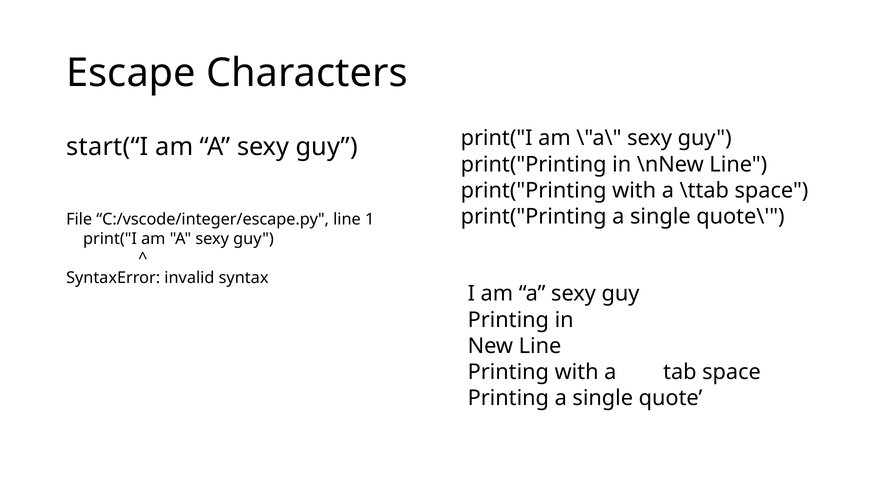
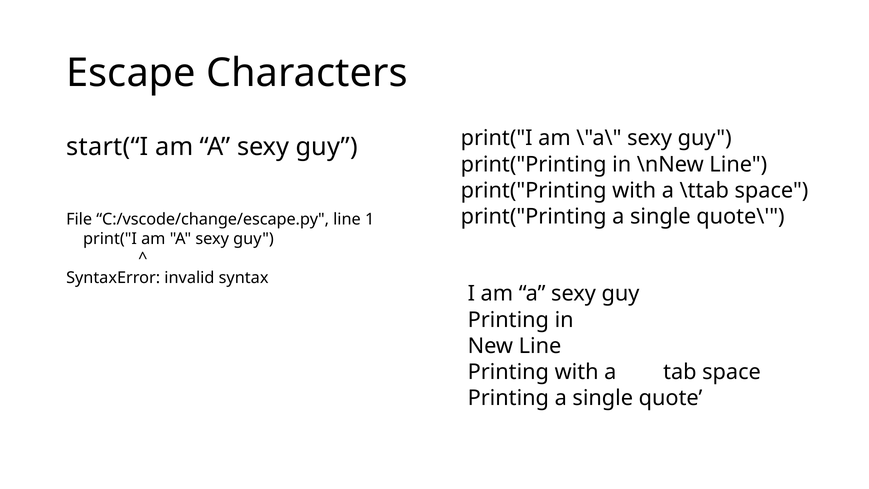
C:/vscode/integer/escape.py: C:/vscode/integer/escape.py -> C:/vscode/change/escape.py (213, 219)
